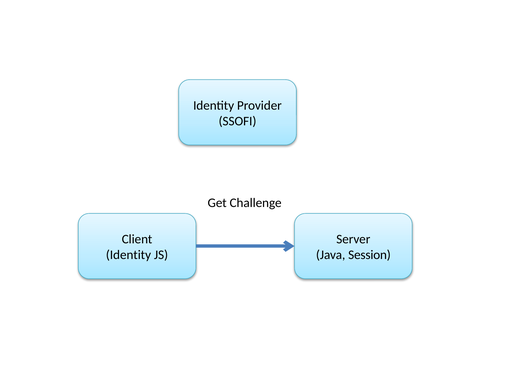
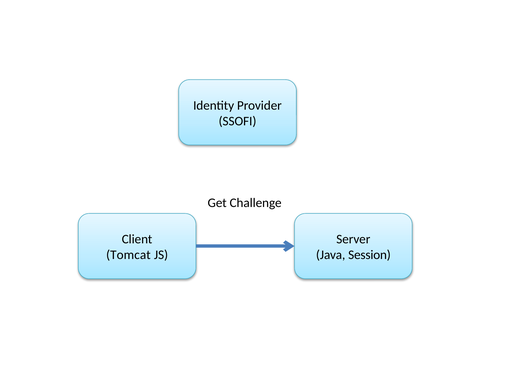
Identity: Identity -> Tomcat (128, 255)
